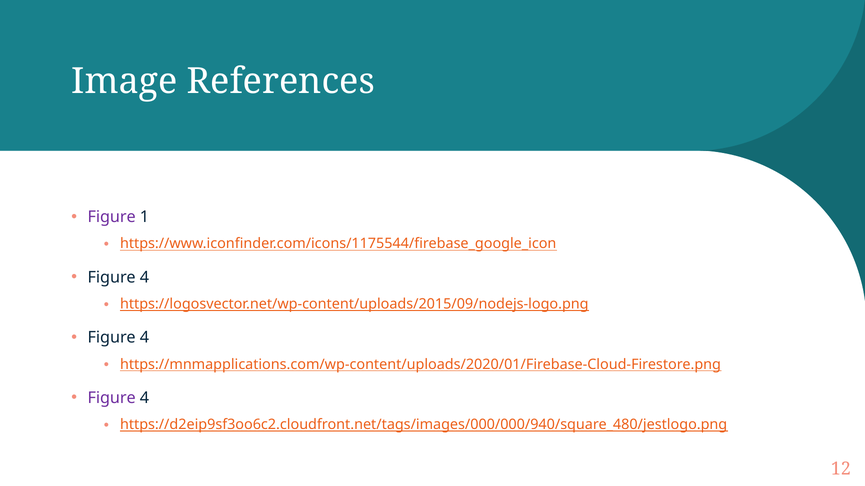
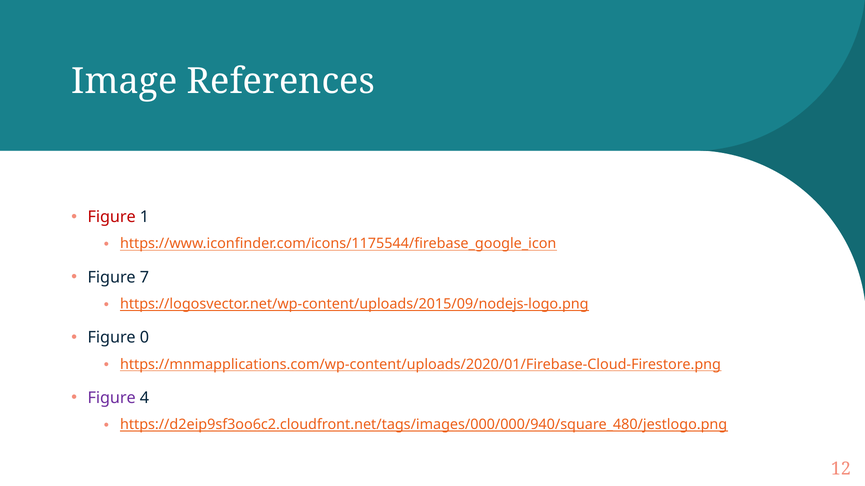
Figure colour: purple -> red (112, 217)
4: 4 -> 7 (145, 278)
4: 4 -> 0 (145, 338)
